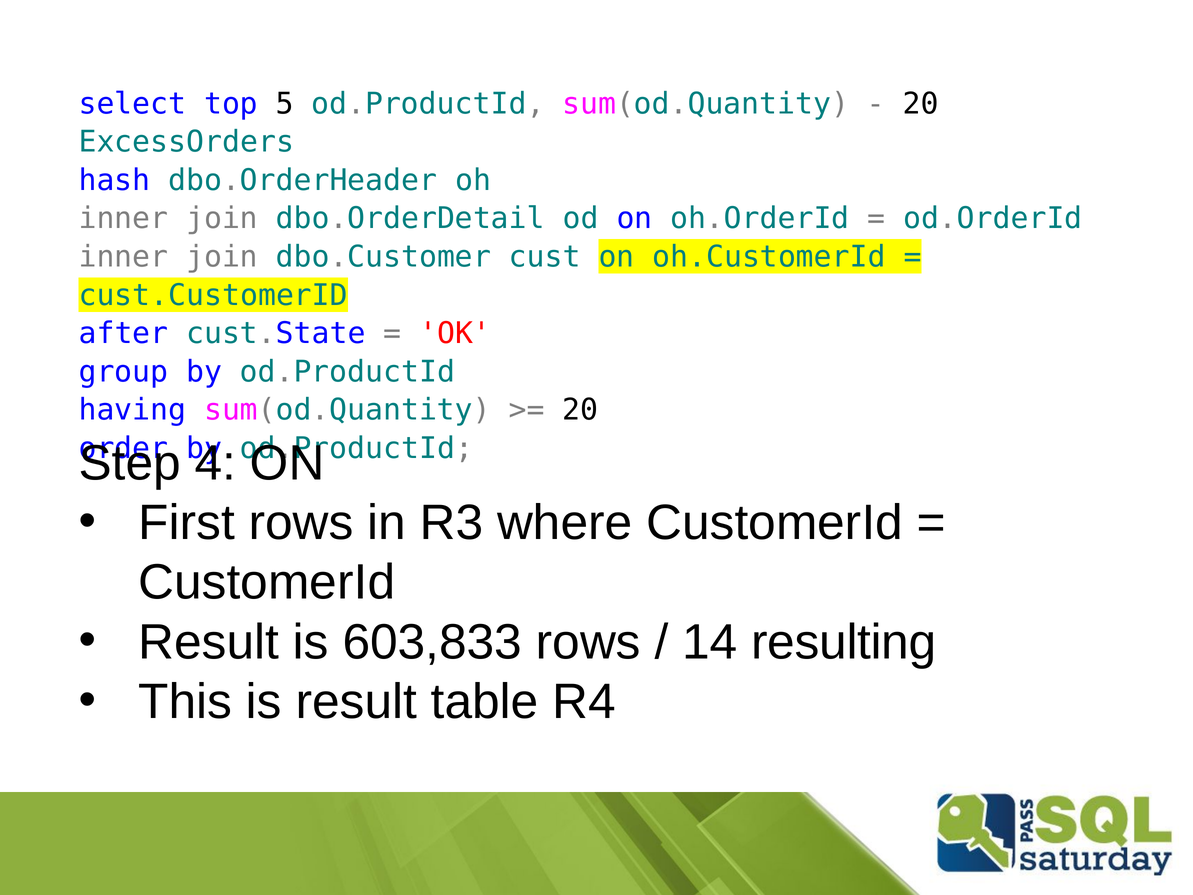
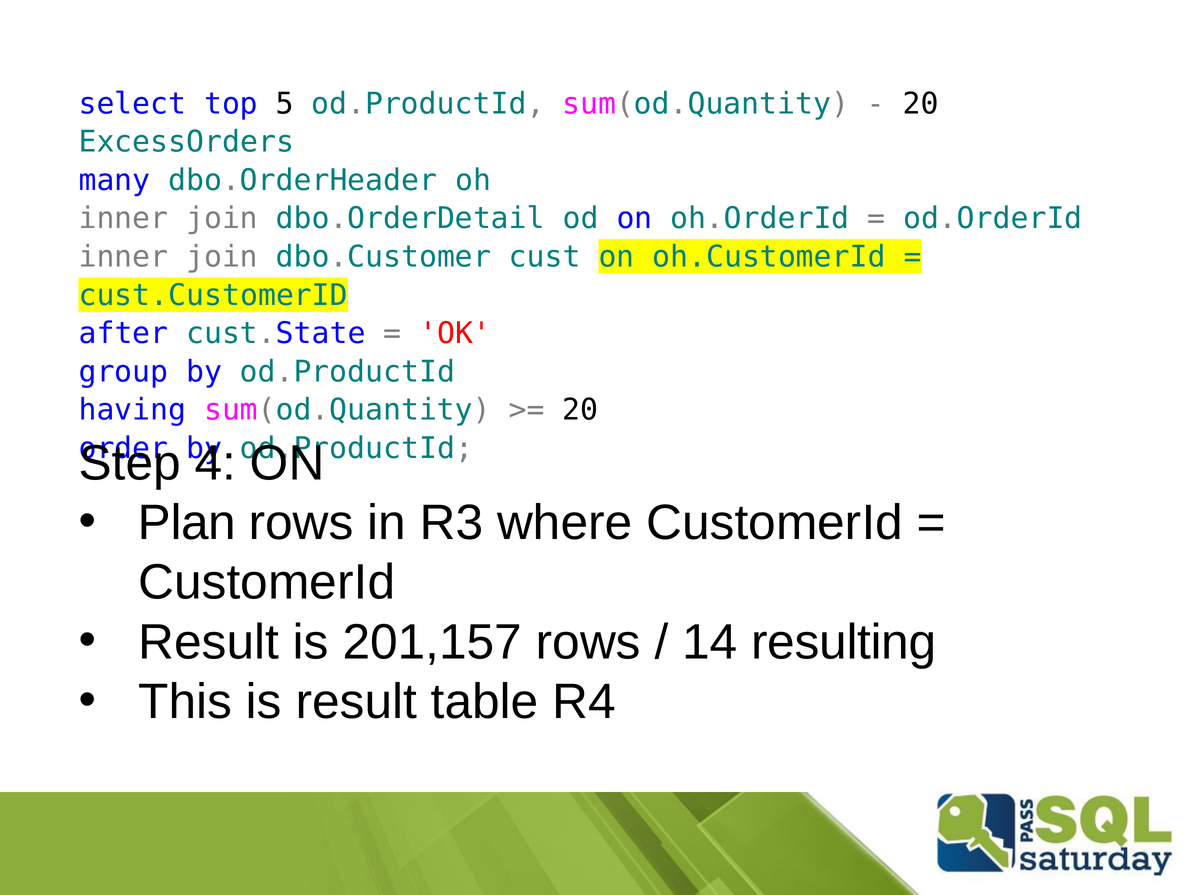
hash: hash -> many (115, 180)
First: First -> Plan (187, 523)
603,833: 603,833 -> 201,157 (432, 642)
